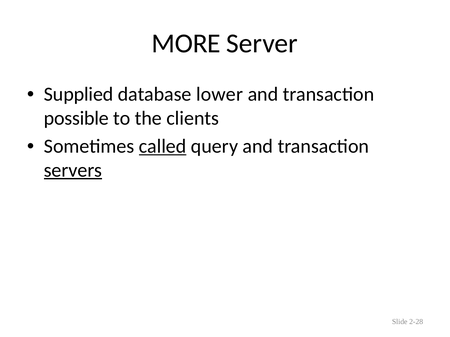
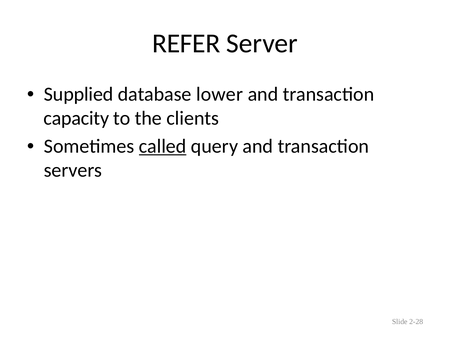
MORE: MORE -> REFER (186, 44)
possible: possible -> capacity (76, 118)
servers underline: present -> none (73, 170)
